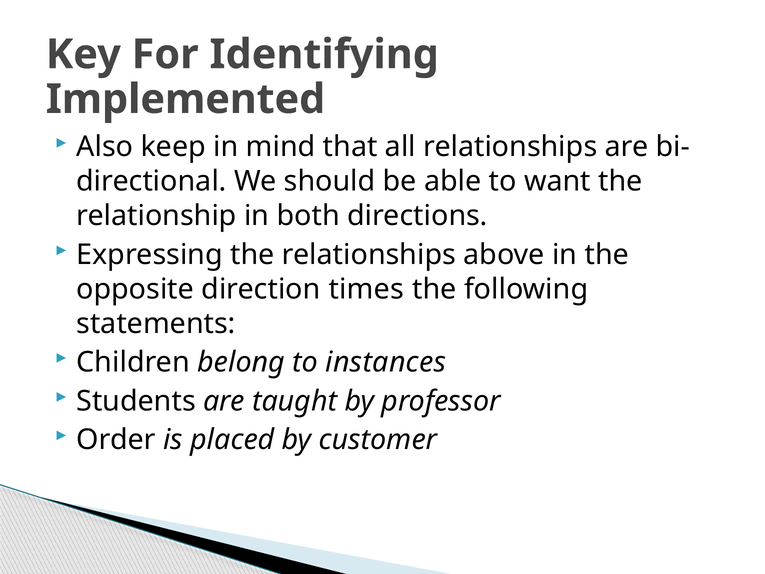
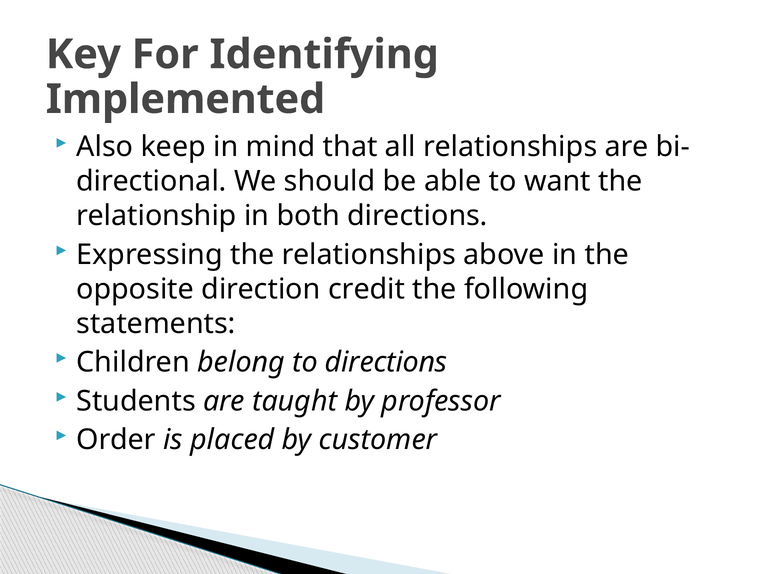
times: times -> credit (367, 289)
to instances: instances -> directions (386, 362)
